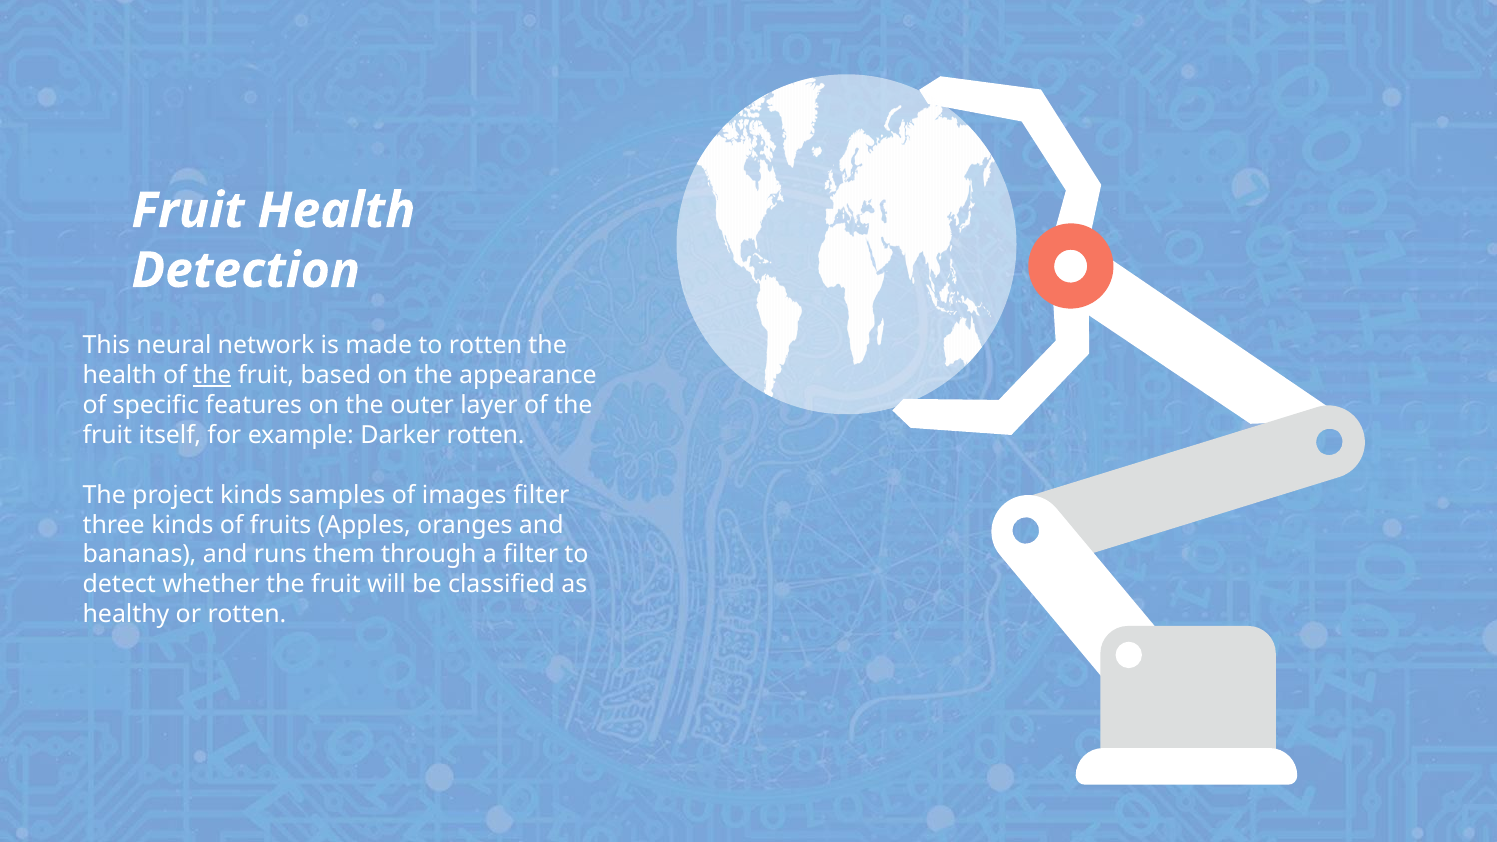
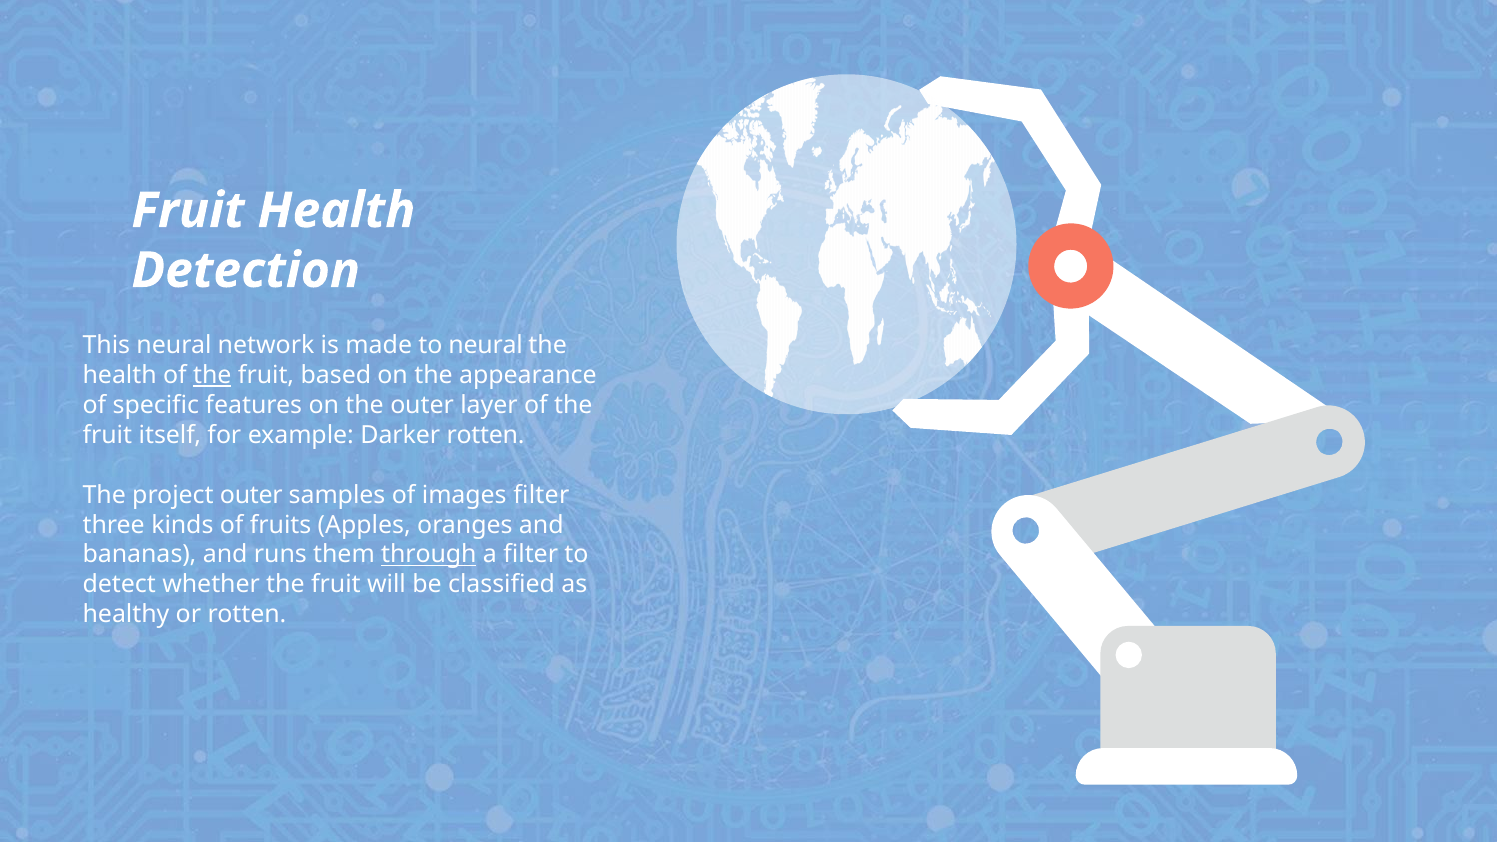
to rotten: rotten -> neural (486, 345)
project kinds: kinds -> outer (251, 495)
through underline: none -> present (429, 555)
